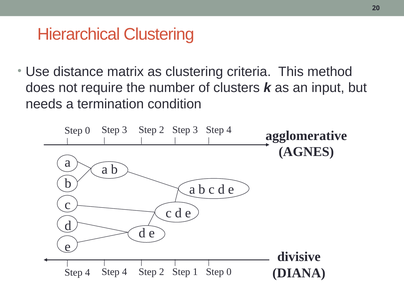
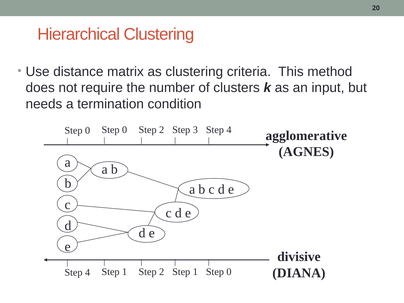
0 Step 3: 3 -> 0 (125, 130)
4 Step 4: 4 -> 1 (125, 272)
